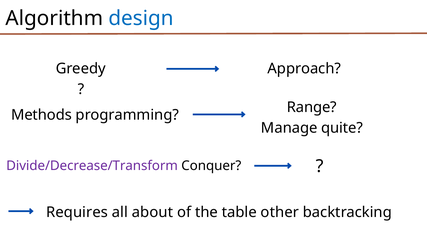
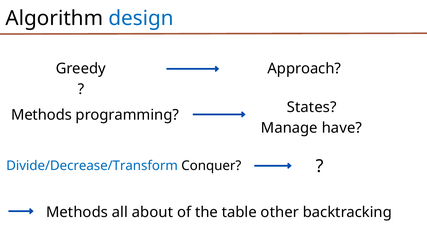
Range: Range -> States (312, 107)
quite: quite -> have (342, 128)
Divide/Decrease/Transform colour: purple -> blue (92, 166)
Requires: Requires -> Methods (77, 212)
